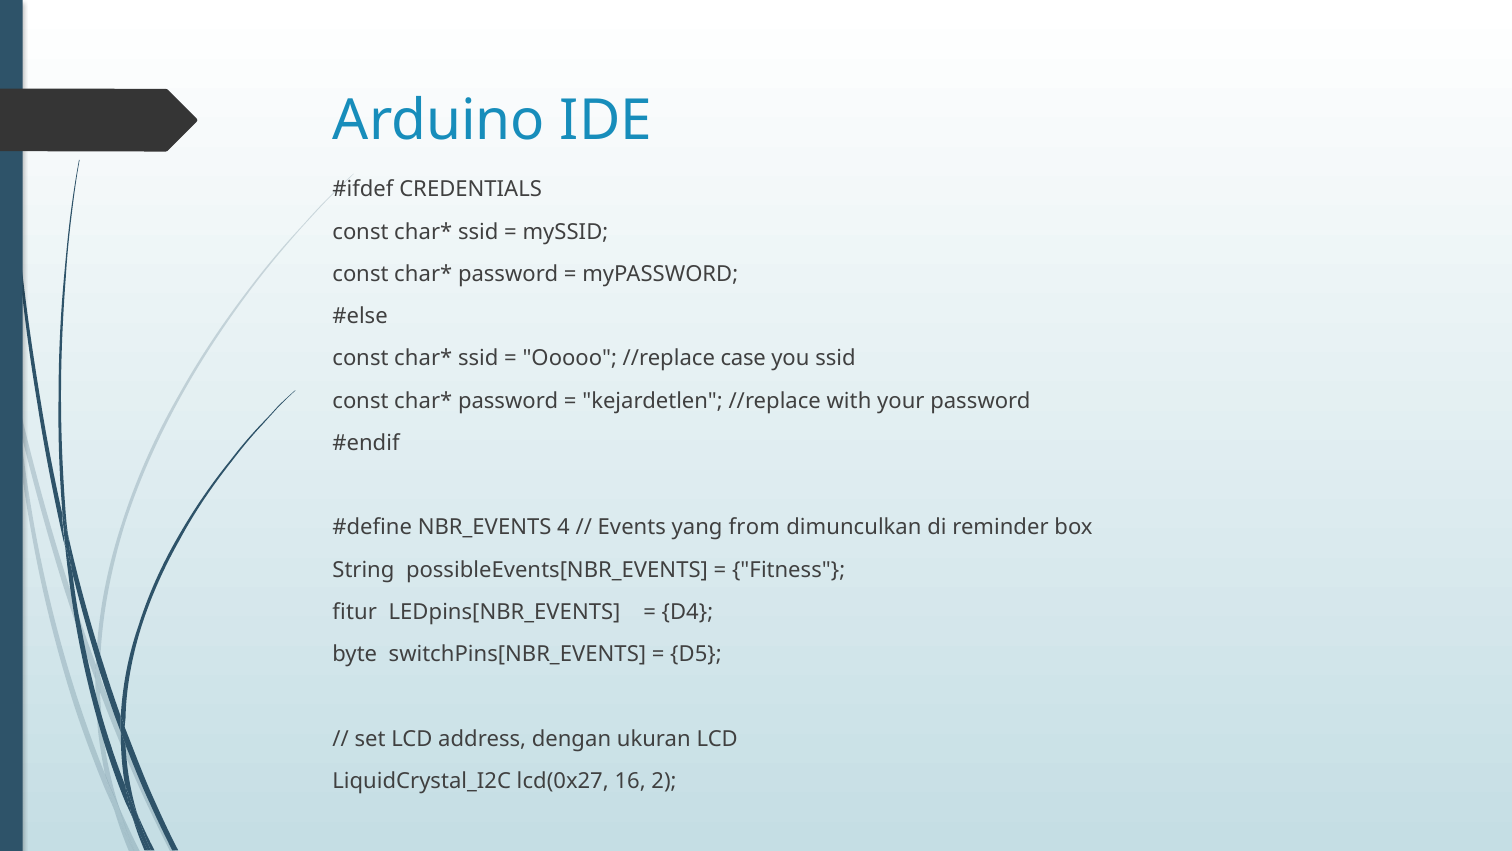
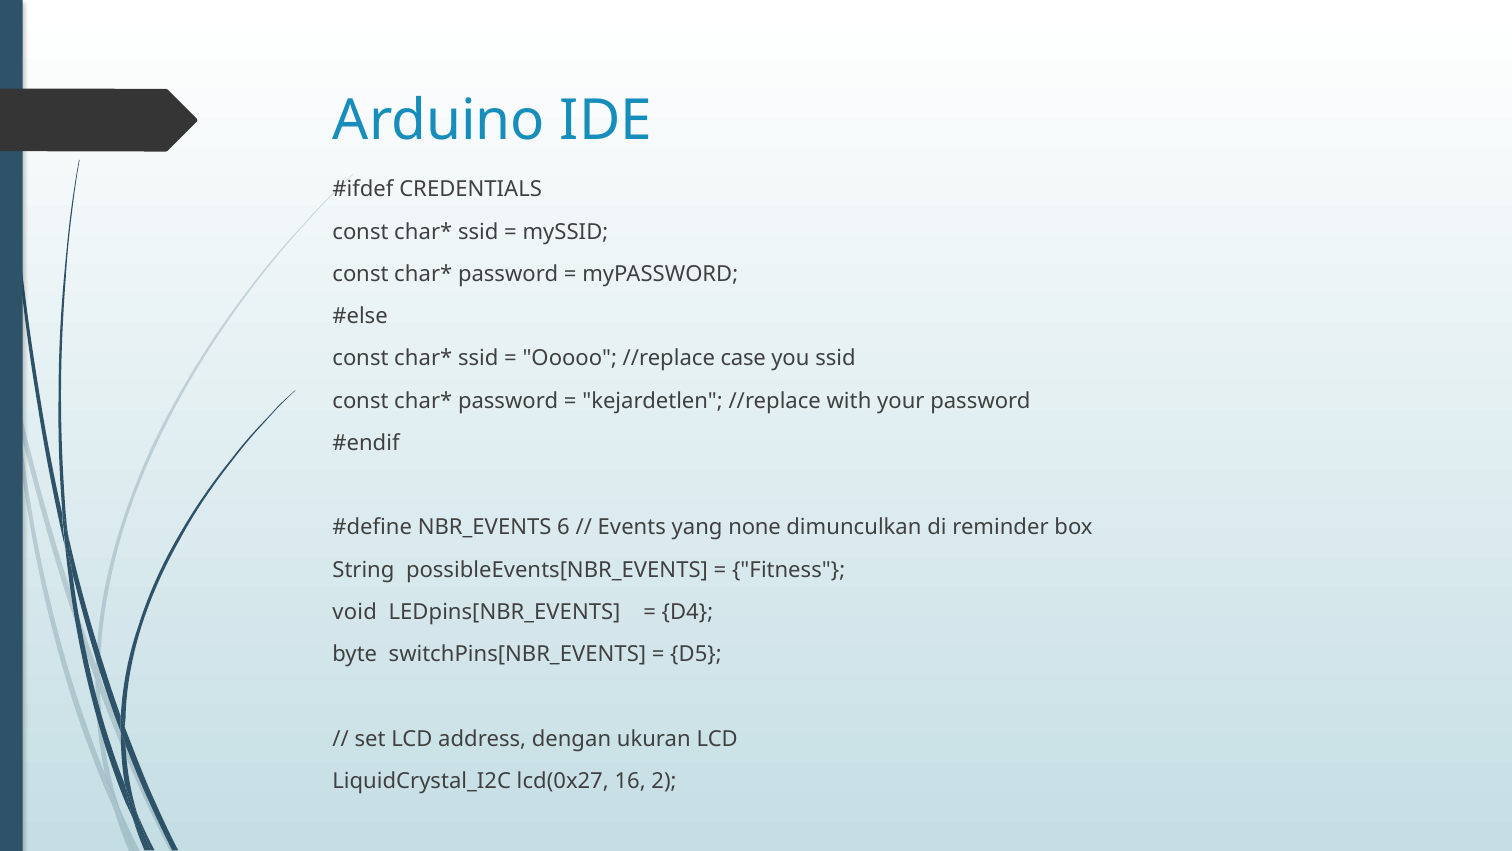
4: 4 -> 6 (563, 527)
from: from -> none (755, 527)
fitur: fitur -> void (355, 612)
